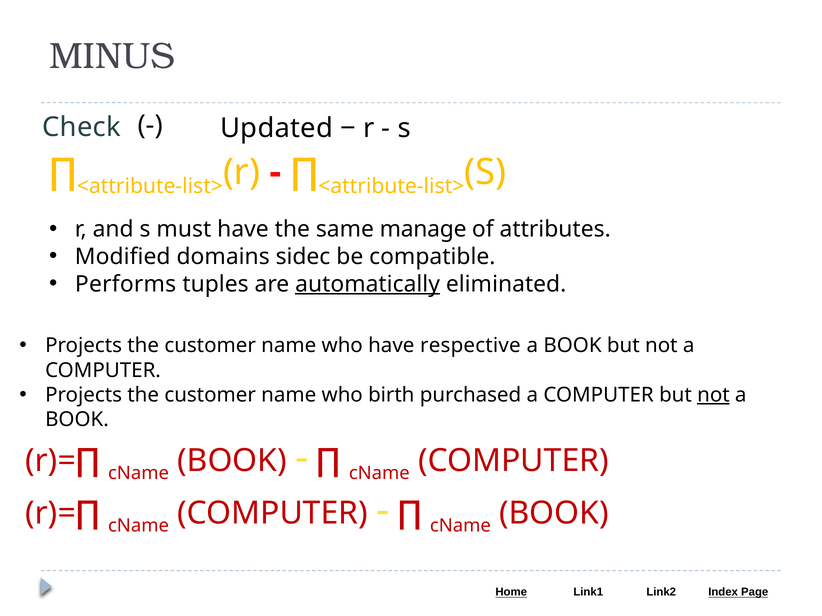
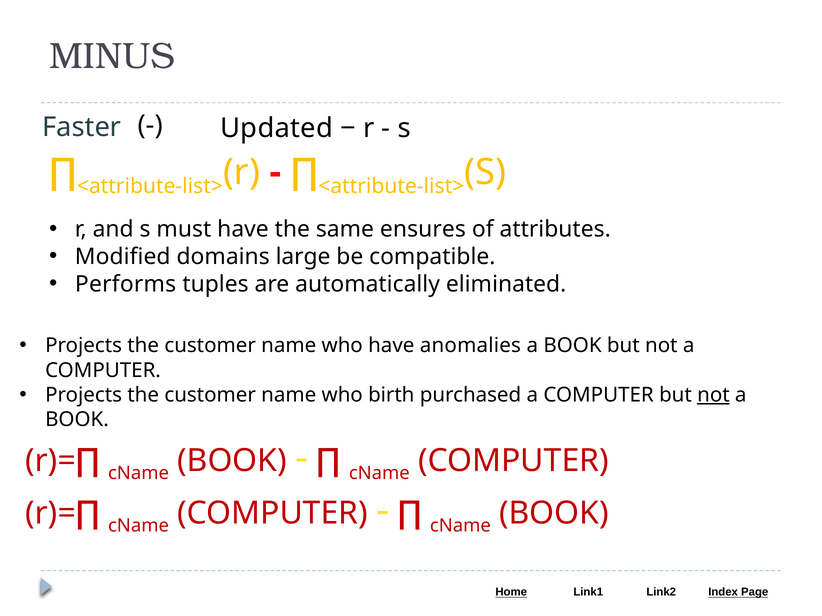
Check: Check -> Faster (82, 127)
manage: manage -> ensures (423, 229)
sidec: sidec -> large (303, 257)
automatically underline: present -> none (368, 284)
respective: respective -> anomalies (470, 346)
